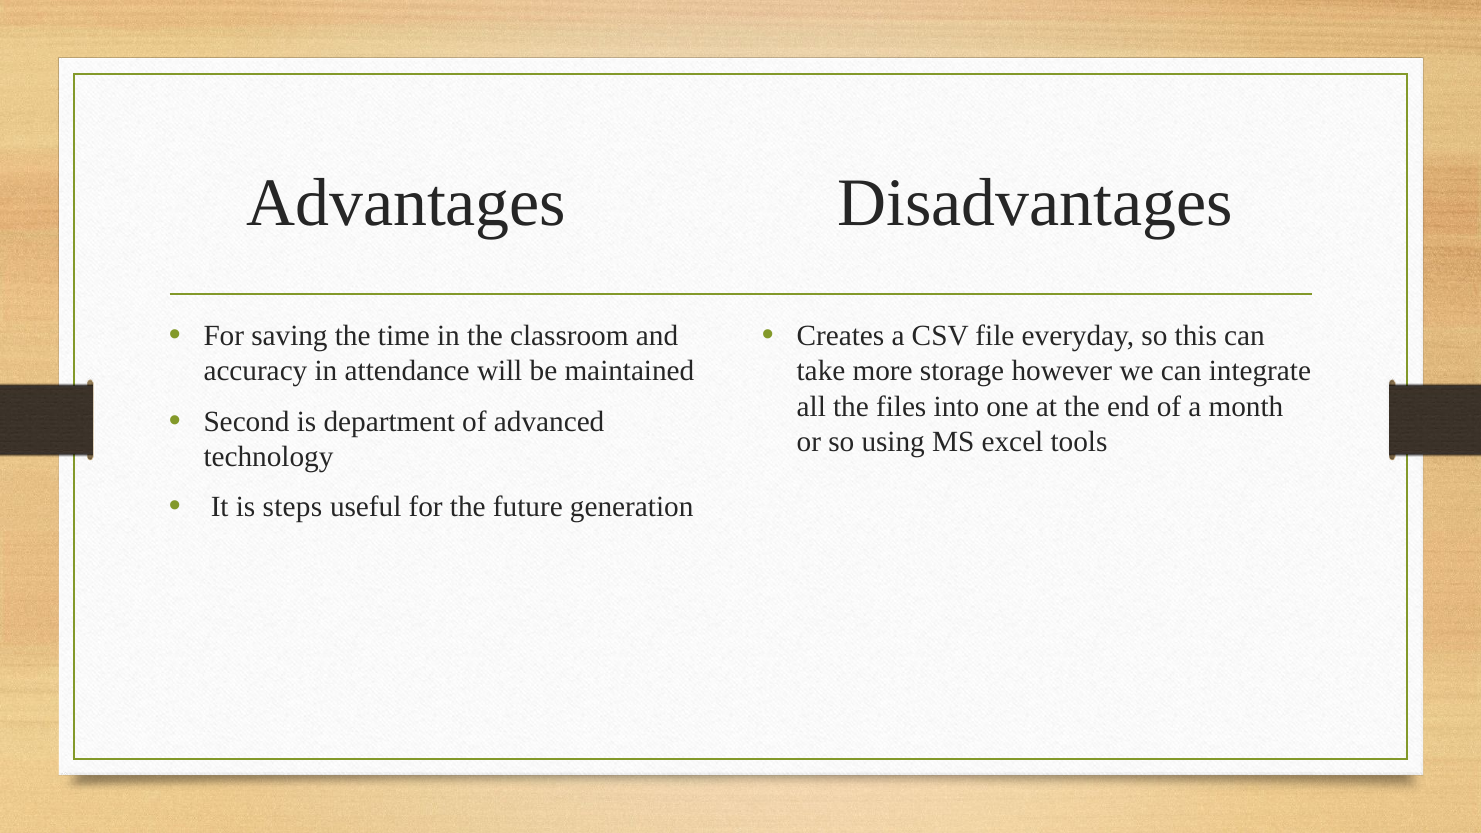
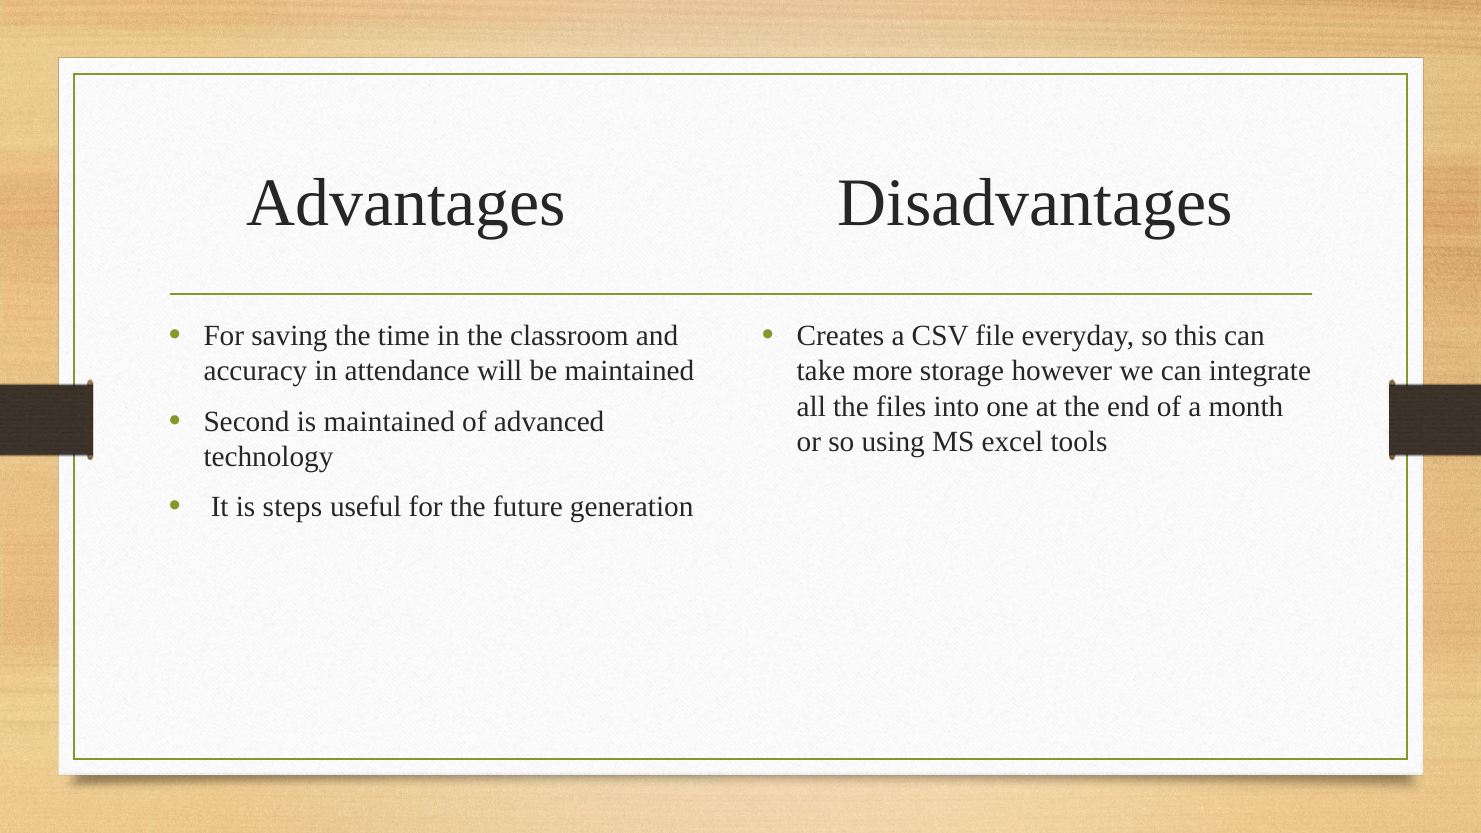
is department: department -> maintained (389, 422)
